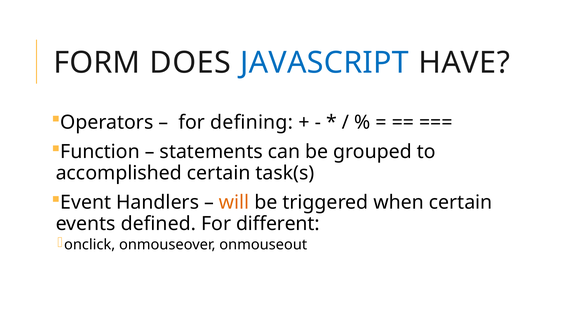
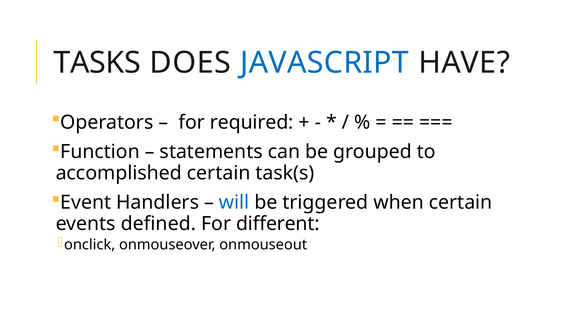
FORM: FORM -> TASKS (97, 63)
defining: defining -> required (252, 122)
will colour: orange -> blue (234, 203)
